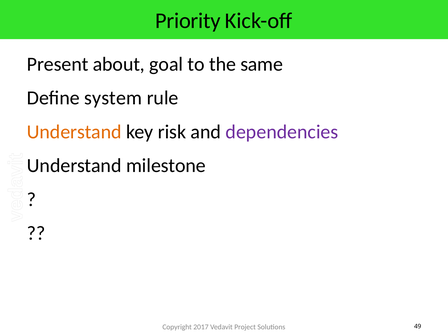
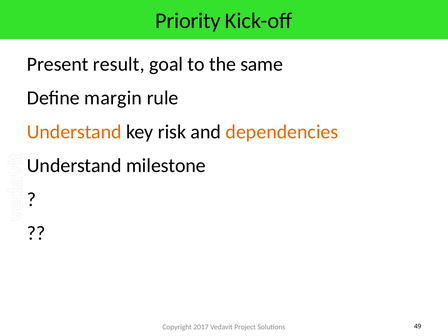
about: about -> result (119, 64)
system: system -> margin (113, 98)
dependencies colour: purple -> orange (282, 132)
